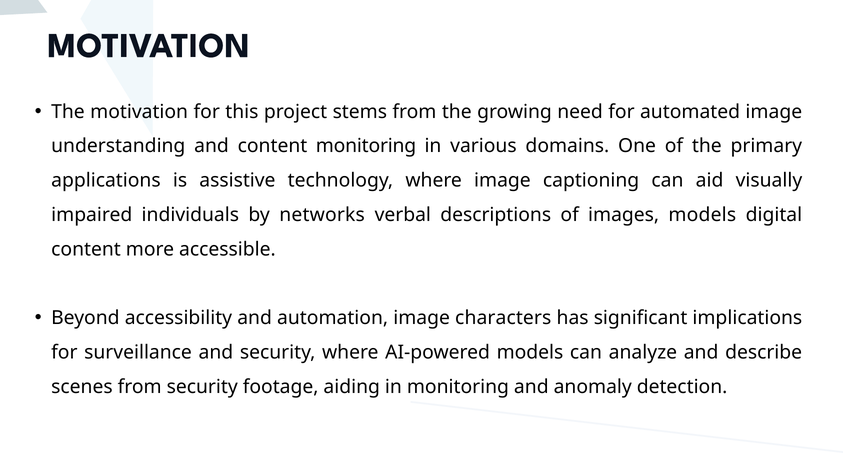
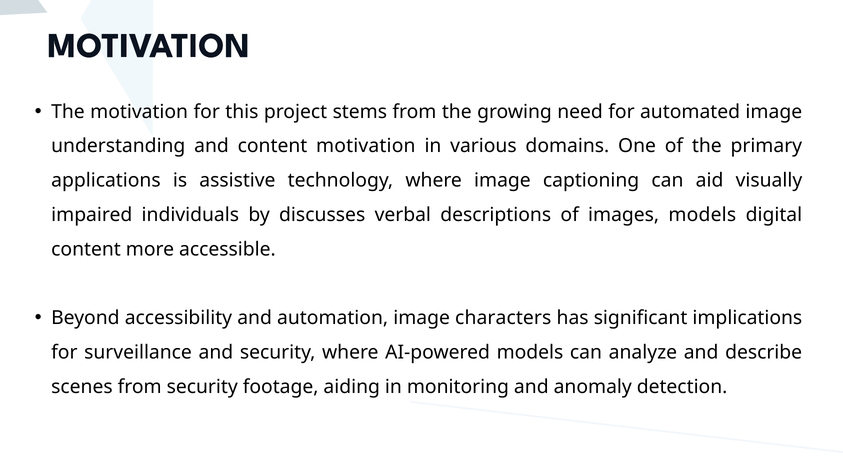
content monitoring: monitoring -> motivation (366, 146)
networks: networks -> discusses (322, 215)
